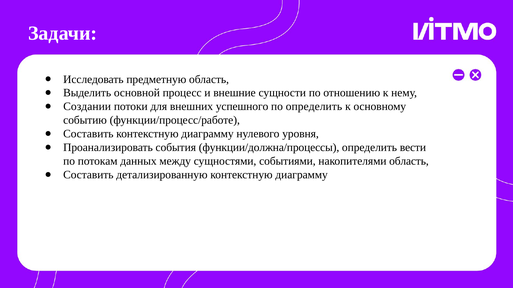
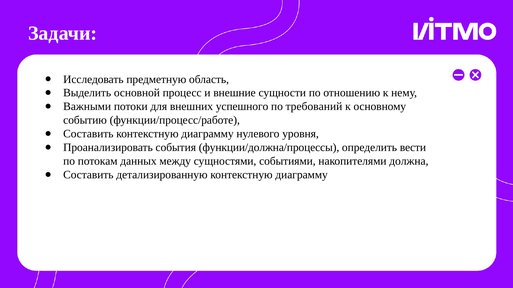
Создании: Создании -> Важными (87, 107)
по определить: определить -> требований (314, 107)
накопителями область: область -> должна (409, 161)
